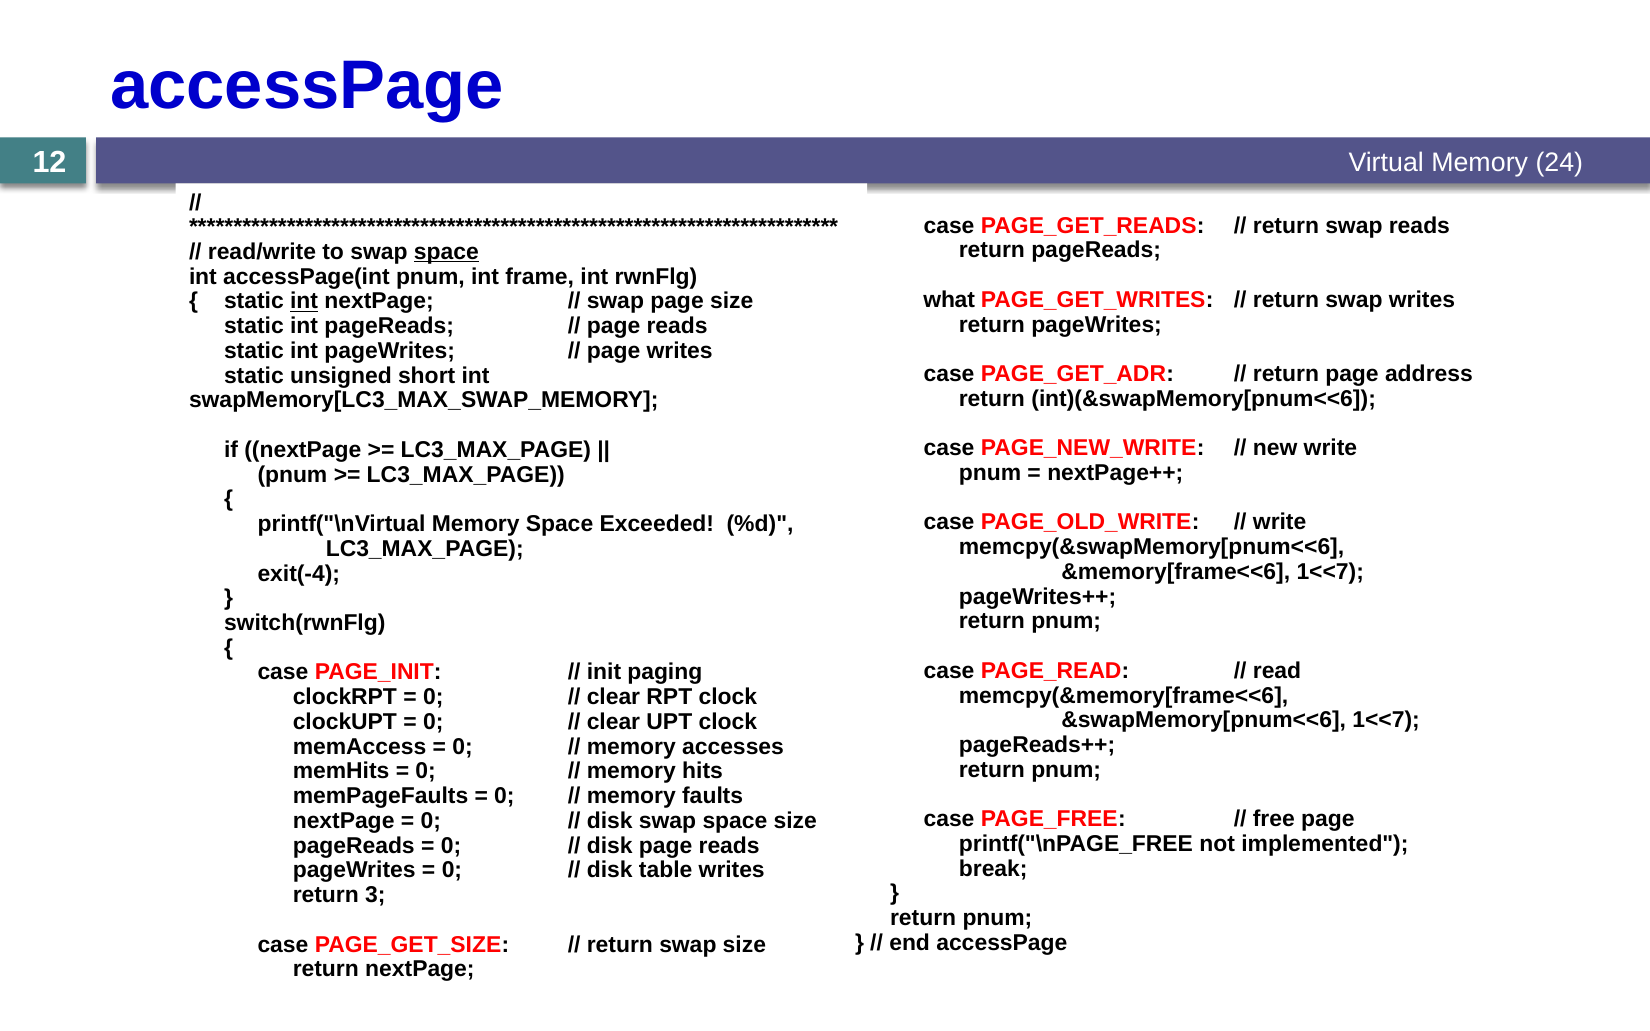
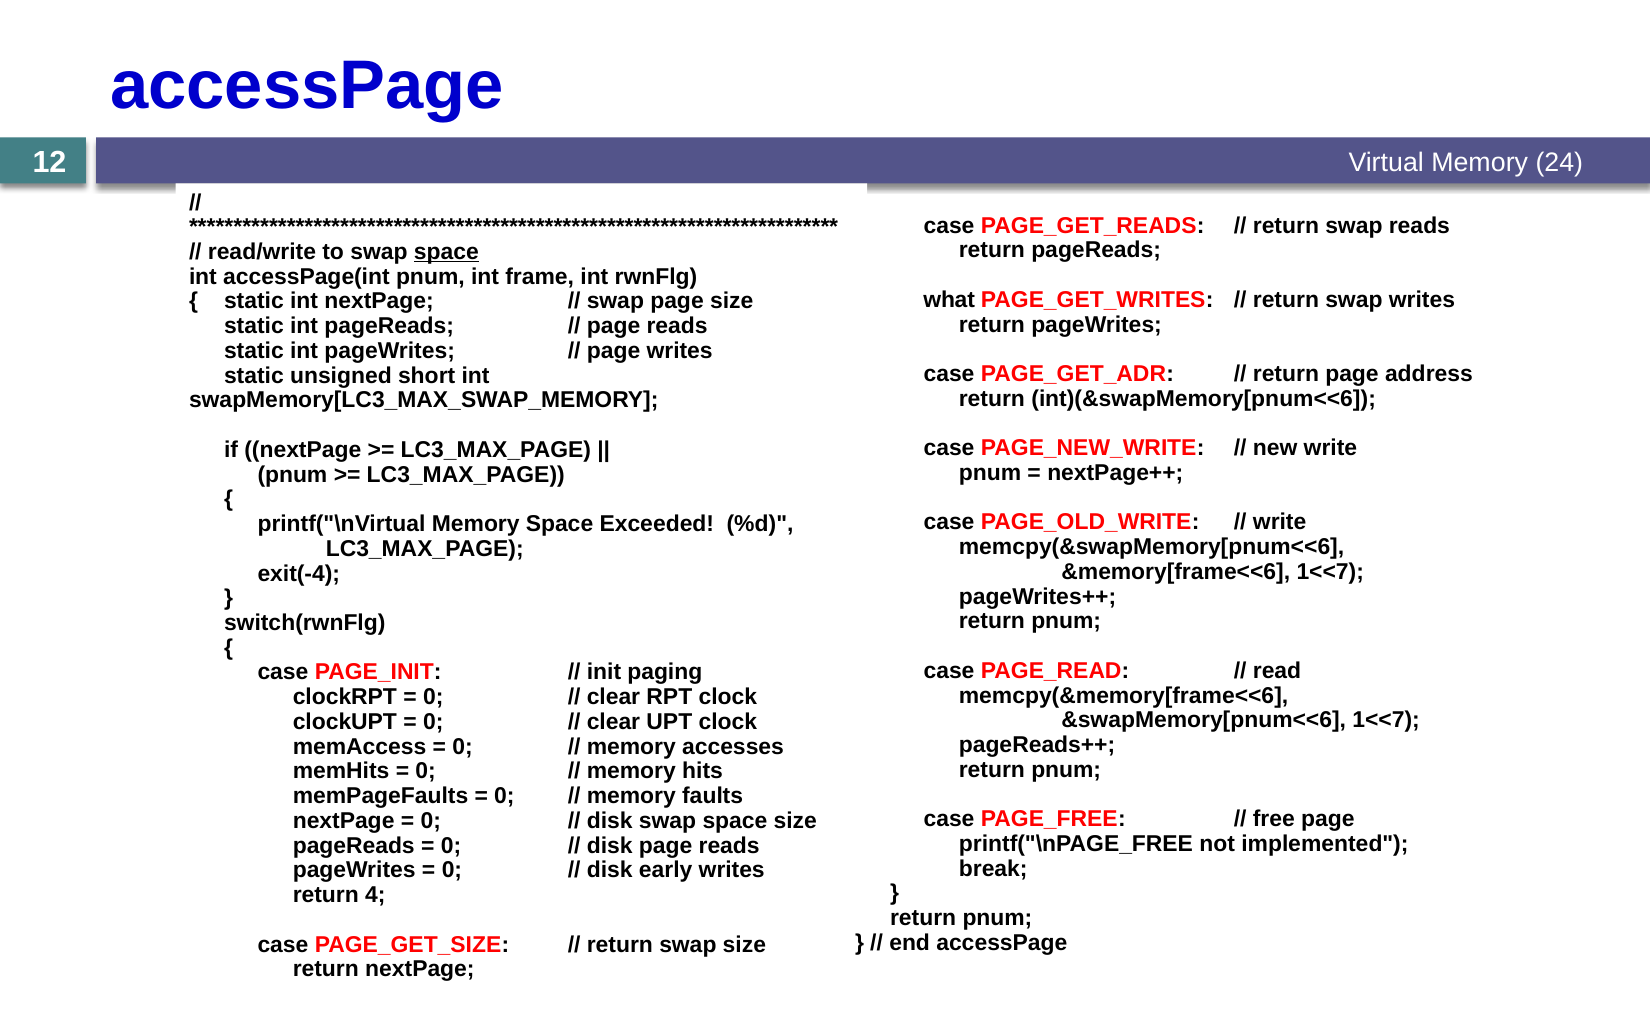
int underline: present -> none (304, 301)
table: table -> early (666, 870)
3: 3 -> 4 (375, 895)
